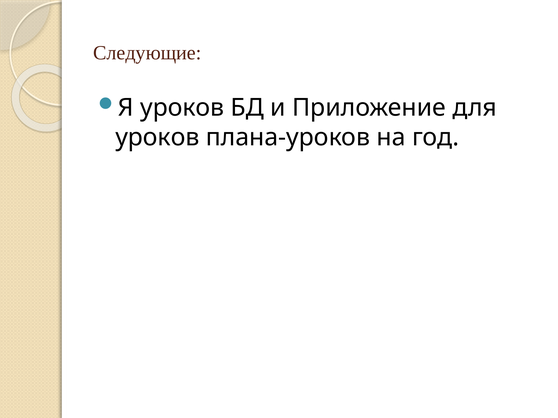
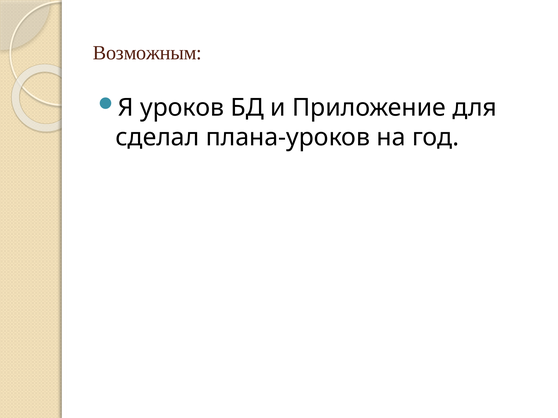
Следующие: Следующие -> Возможным (147, 53)
уроков: уроков -> сделал (157, 137)
